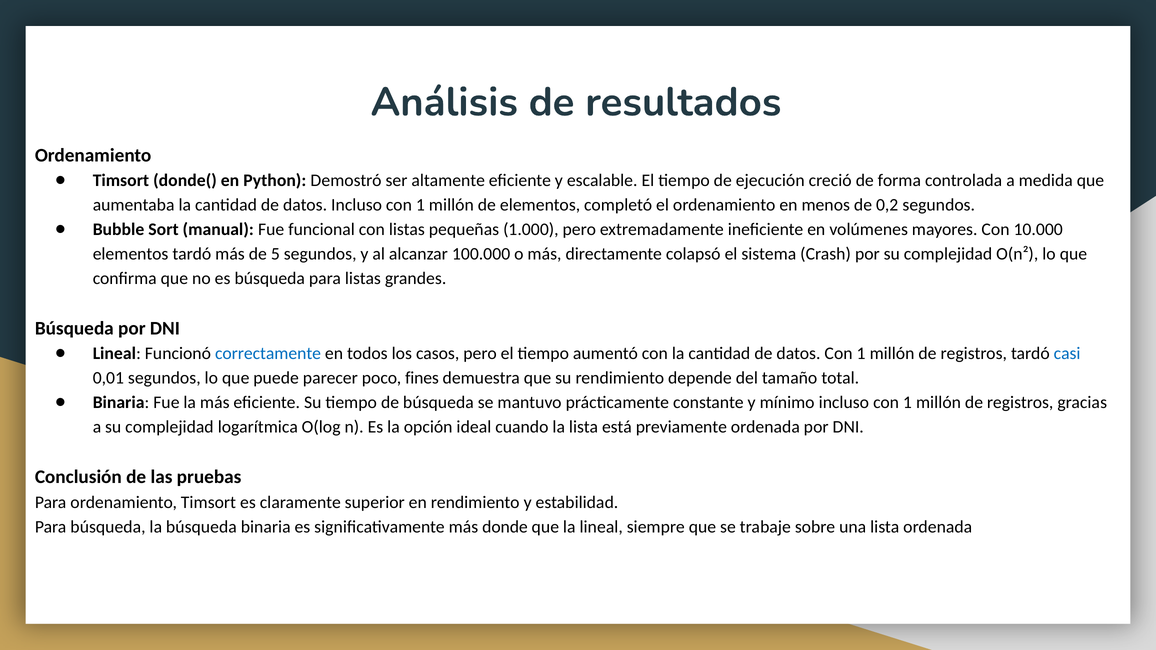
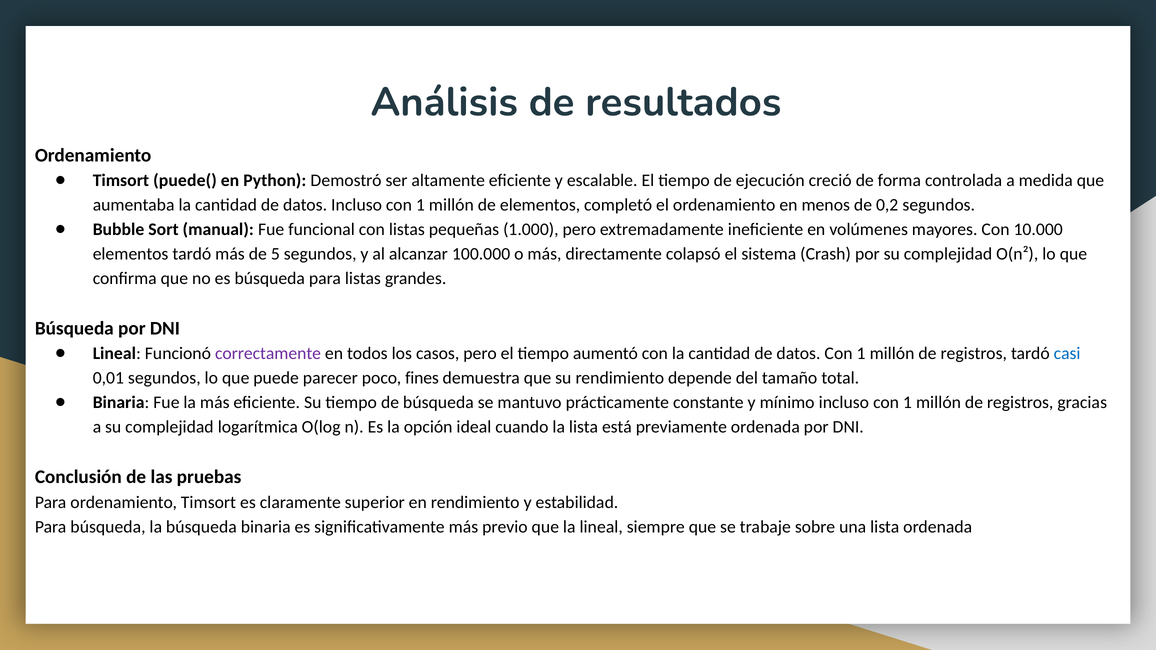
donde(: donde( -> puede( (185, 181)
correctamente colour: blue -> purple (268, 354)
donde: donde -> previo (505, 527)
